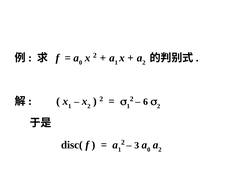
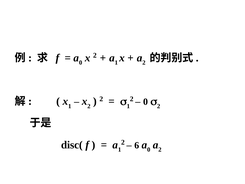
6: 6 -> 0 (145, 102)
3: 3 -> 6 (137, 145)
